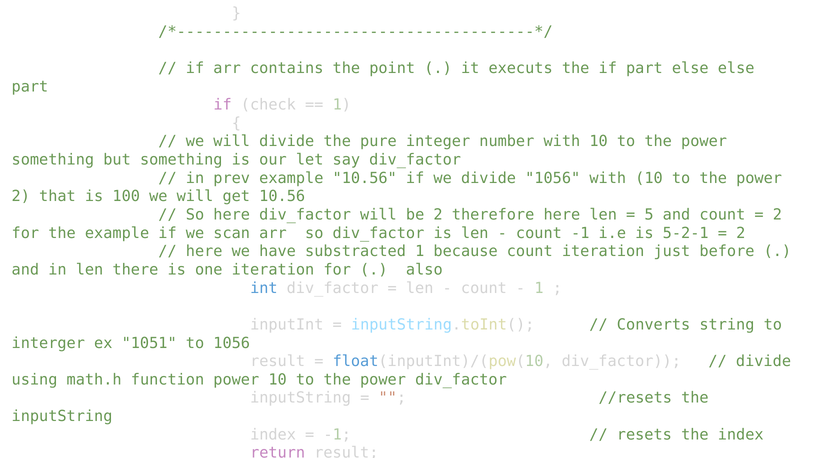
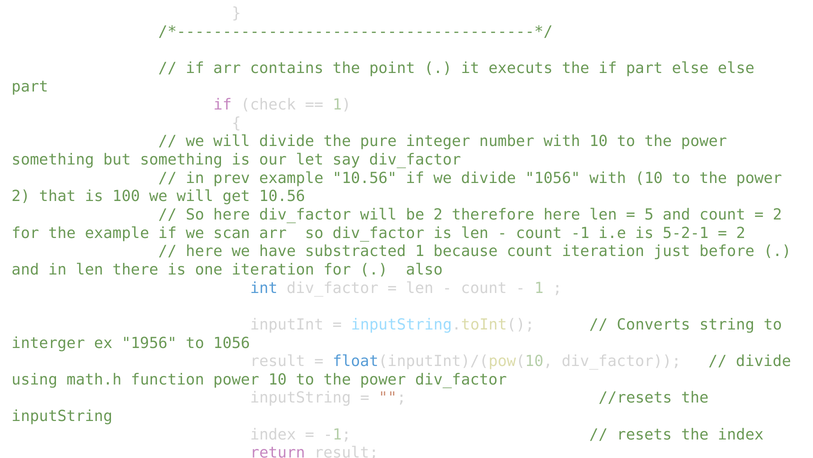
1051: 1051 -> 1956 (149, 342)
